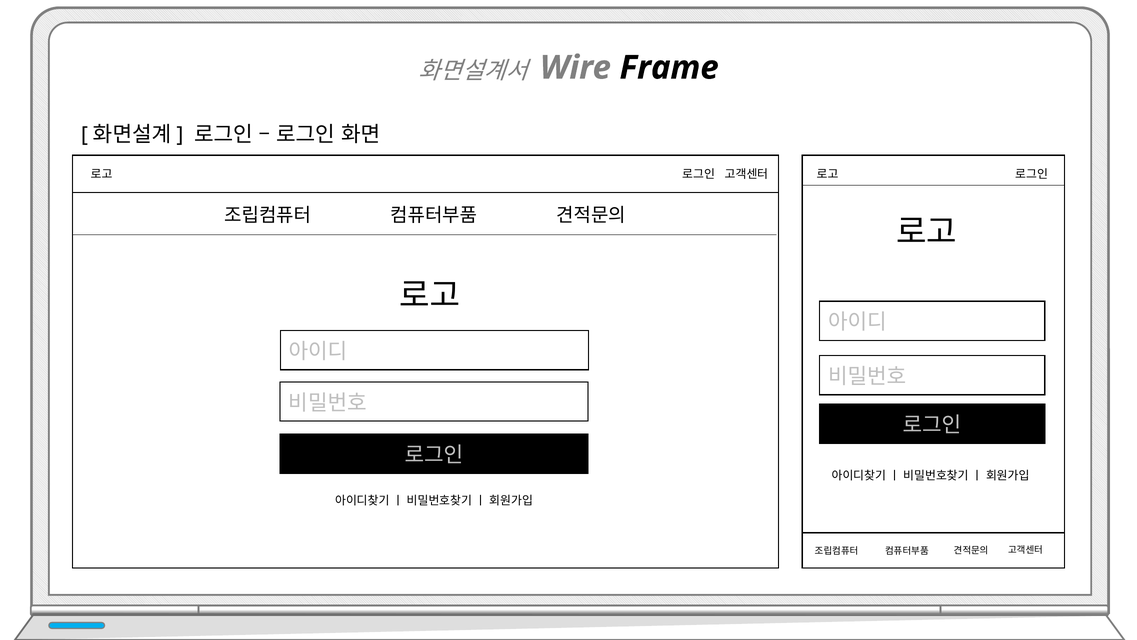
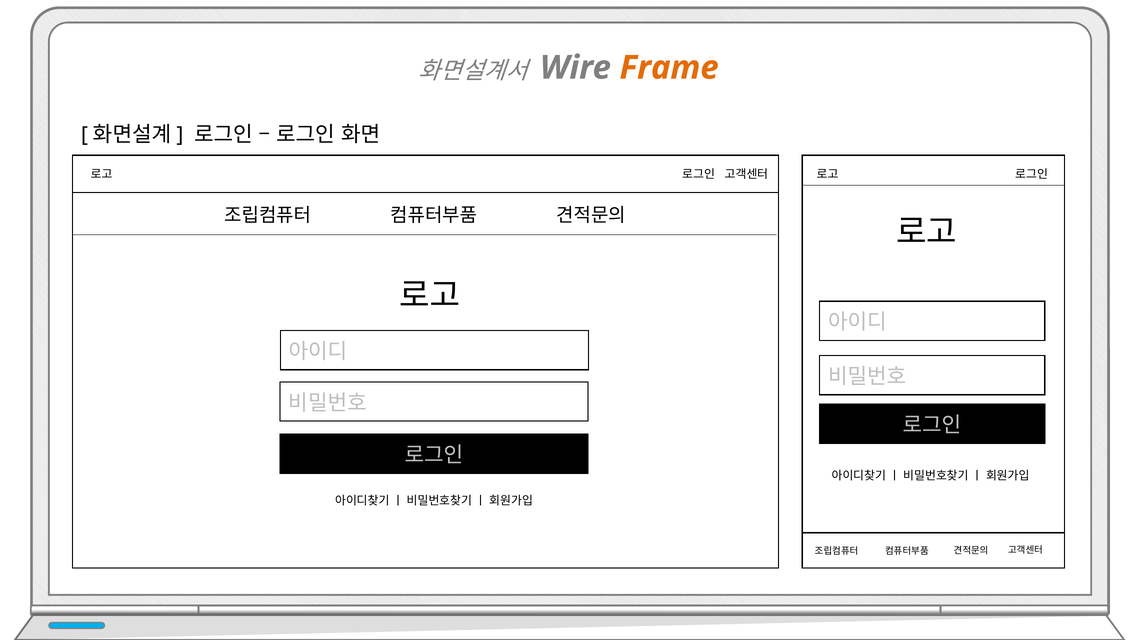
Frame colour: black -> orange (669, 68)
